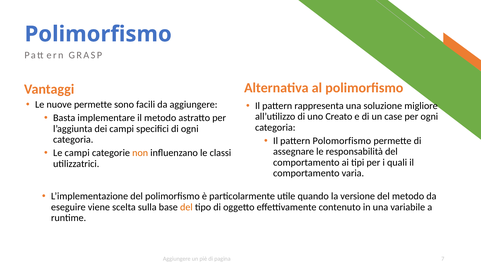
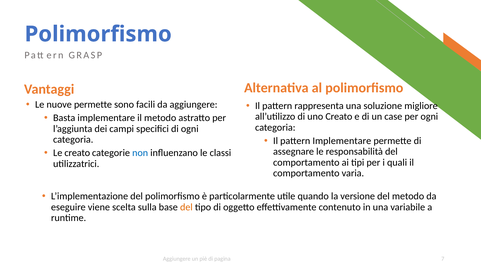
pattern Polomorfismo: Polomorfismo -> Implementare (342, 141)
Le campi: campi -> creato (77, 153)
non colour: orange -> blue (140, 153)
